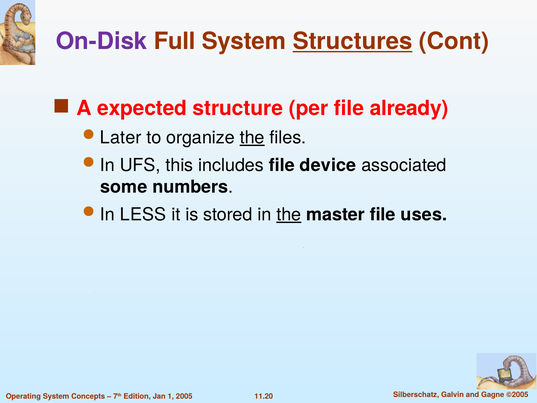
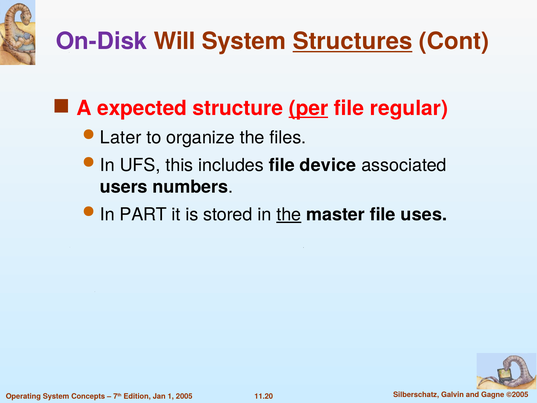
Full: Full -> Will (175, 41)
per underline: none -> present (308, 108)
already: already -> regular (409, 108)
the underline: present -> none (252, 138)
some: some -> users (124, 187)
LESS: LESS -> PART (143, 215)
